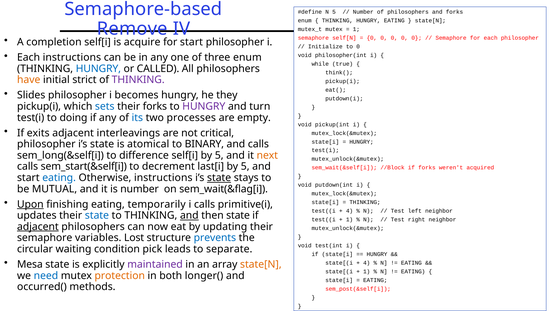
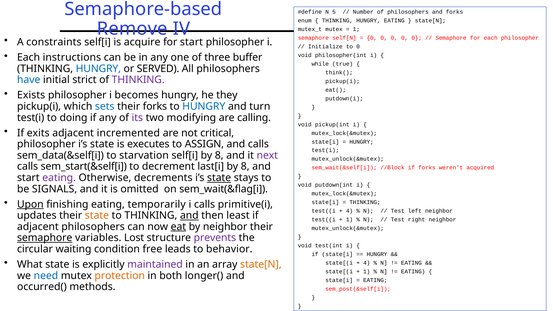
completion: completion -> constraints (54, 42)
three enum: enum -> buffer (248, 57)
CALLED: CALLED -> SERVED (158, 69)
have colour: orange -> blue (29, 80)
Slides: Slides -> Exists (31, 95)
HUNGRY colour: purple -> blue (204, 106)
its colour: blue -> purple (137, 118)
processes: processes -> modifying (191, 118)
empty: empty -> calling (254, 118)
interleavings: interleavings -> incremented (128, 133)
atomical: atomical -> executes (148, 144)
BINARY: BINARY -> ASSIGN (204, 144)
sem_long(&self[i: sem_long(&self[i -> sem_data(&self[i (60, 155)
difference: difference -> starvation (144, 155)
self[i by 5: 5 -> 8 (219, 155)
next colour: orange -> purple (267, 155)
5: 5 -> 8 (245, 167)
eating colour: blue -> purple (59, 178)
Otherwise instructions: instructions -> decrements (163, 178)
MUTUAL: MUTUAL -> SIGNALS (55, 189)
is number: number -> omitted (140, 189)
state colour: blue -> orange (97, 216)
then state: state -> least (238, 216)
adjacent underline: present -> none (38, 227)
eat underline: none -> present (178, 227)
by updating: updating -> neighbor (225, 227)
semaphore underline: none -> present (45, 238)
prevents colour: blue -> purple (215, 238)
pick: pick -> free (152, 249)
separate: separate -> behavior (229, 249)
Mesa: Mesa -> What (30, 264)
